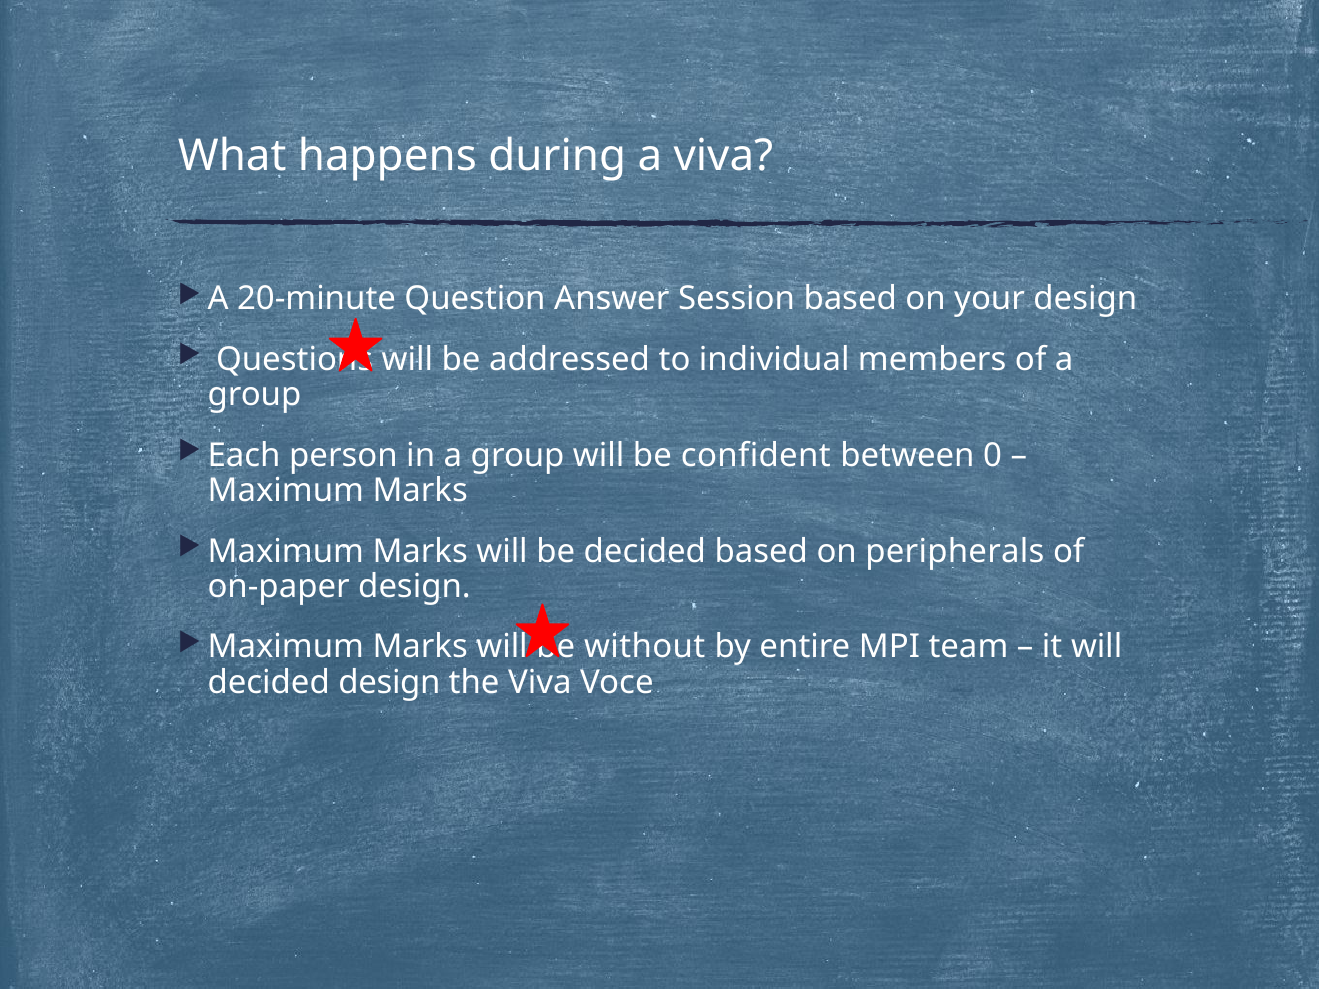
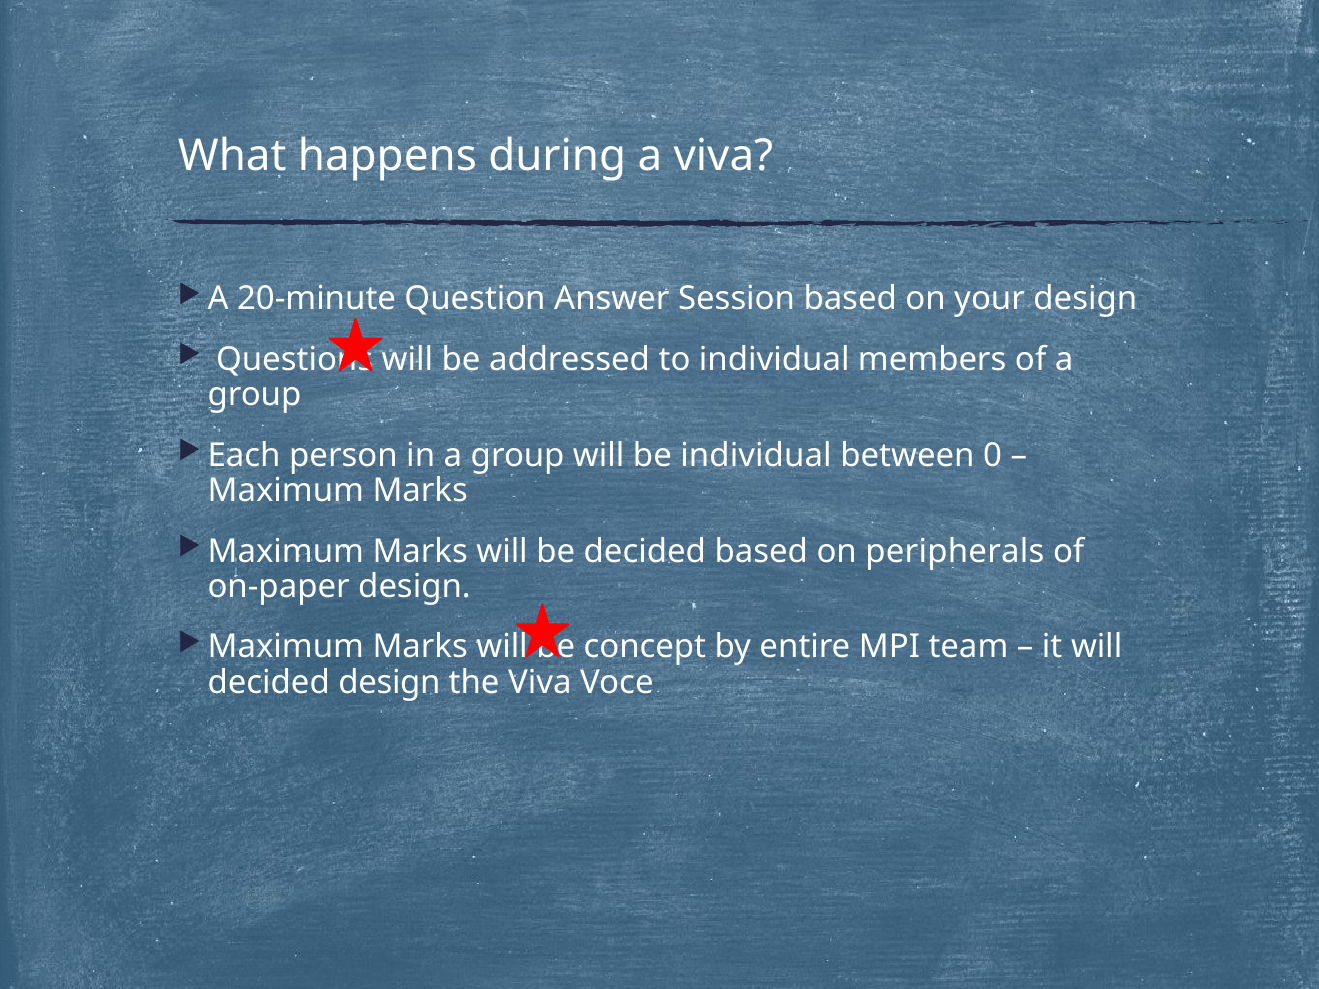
be confident: confident -> individual (756, 455)
without: without -> concept (645, 647)
